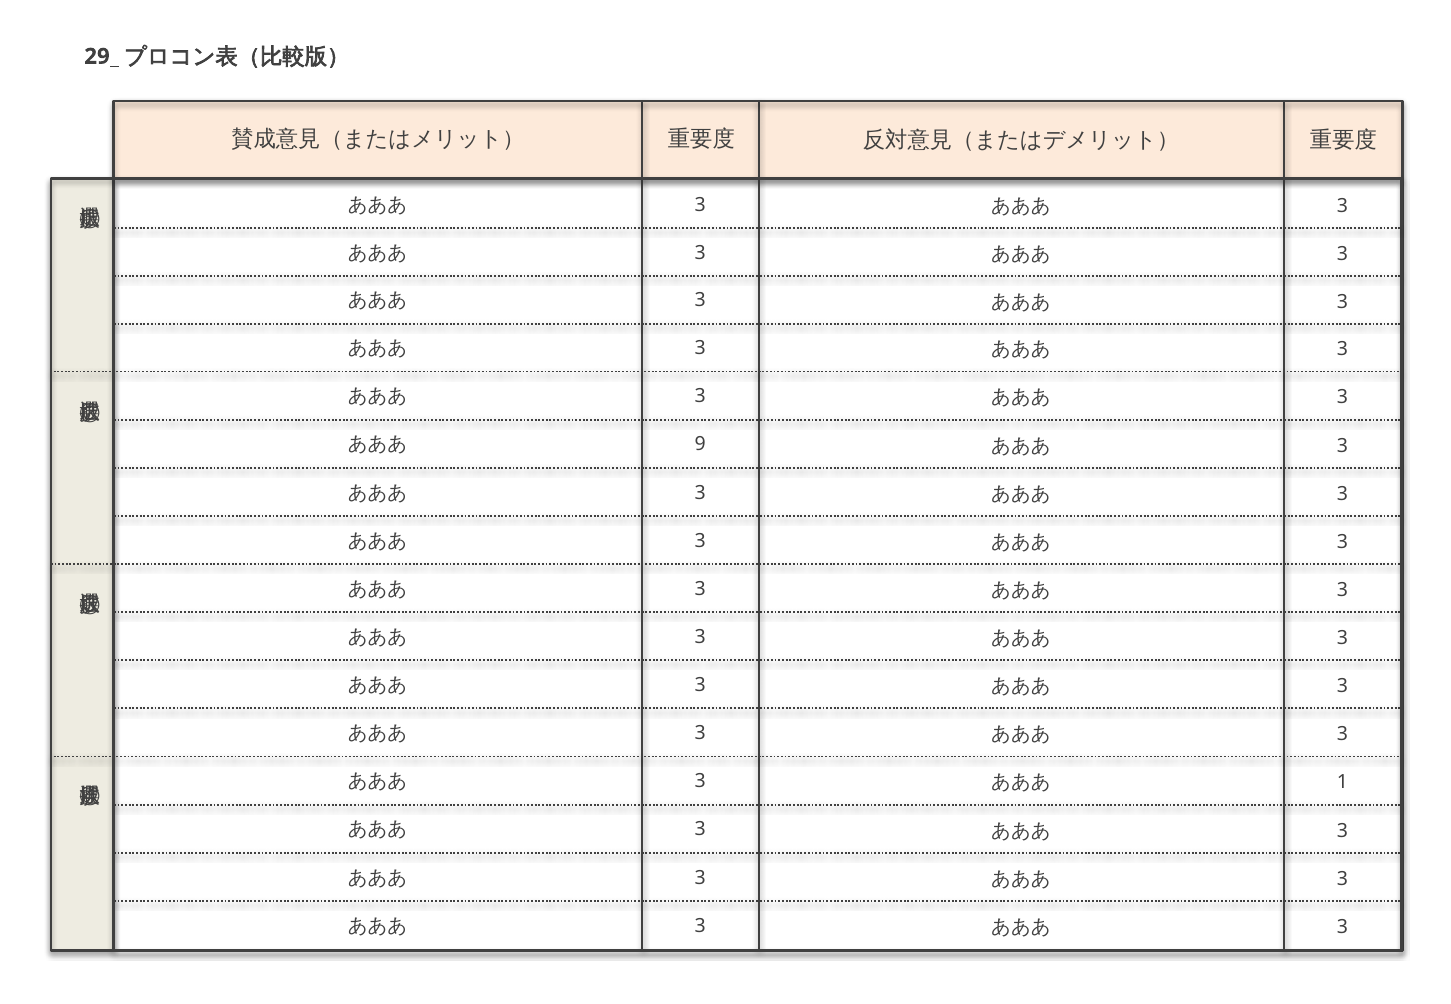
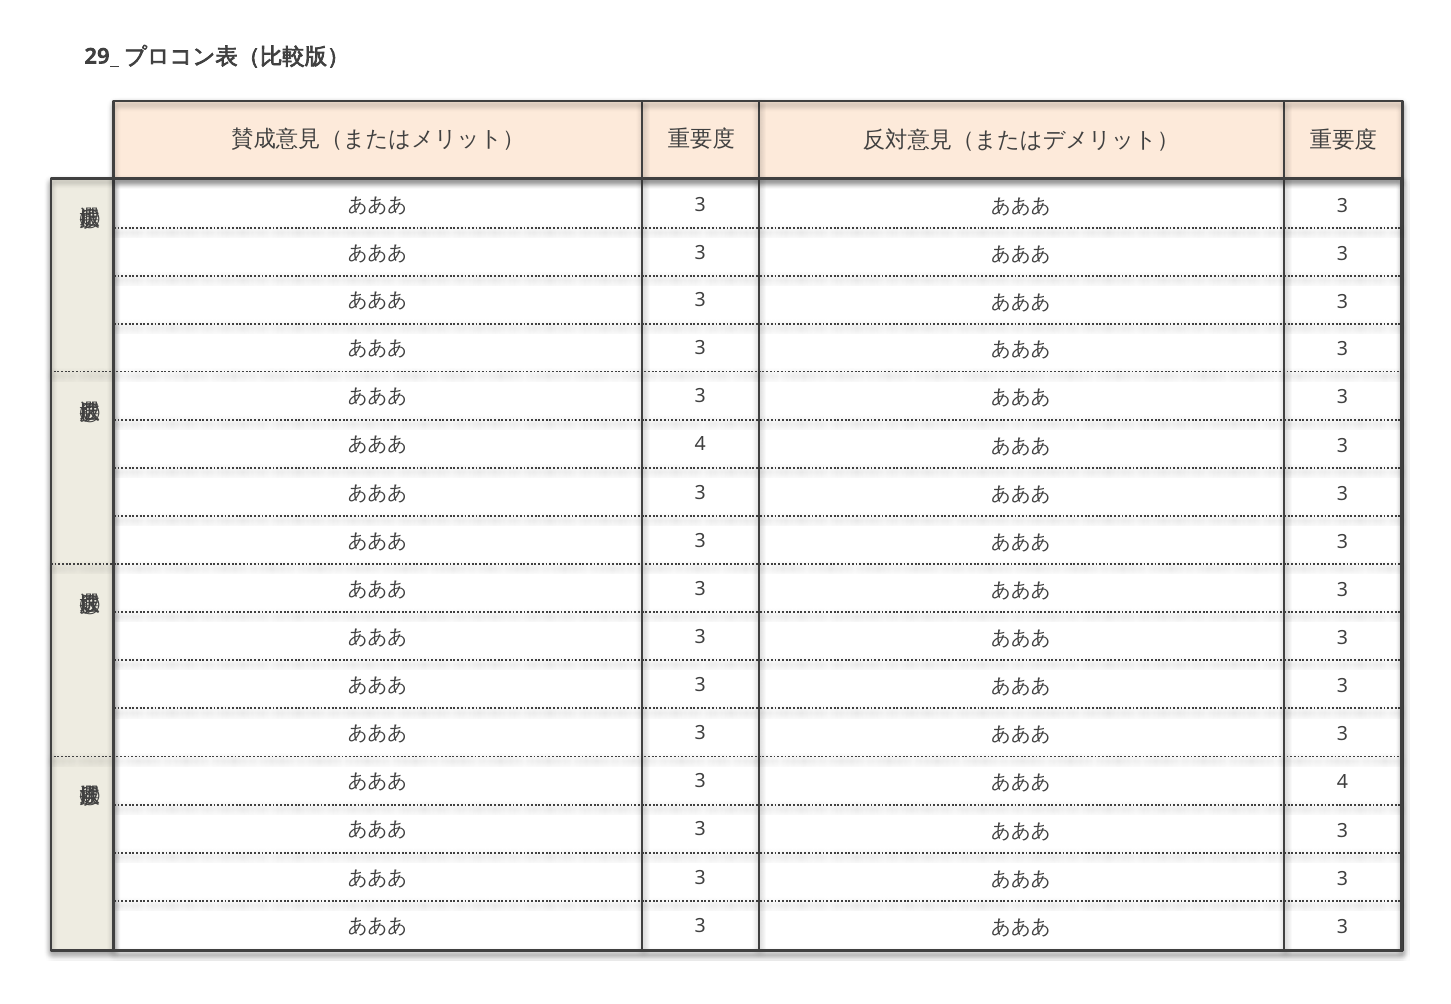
9: 9 -> 4 (700, 445)
1: 1 -> 4 (1343, 783)
